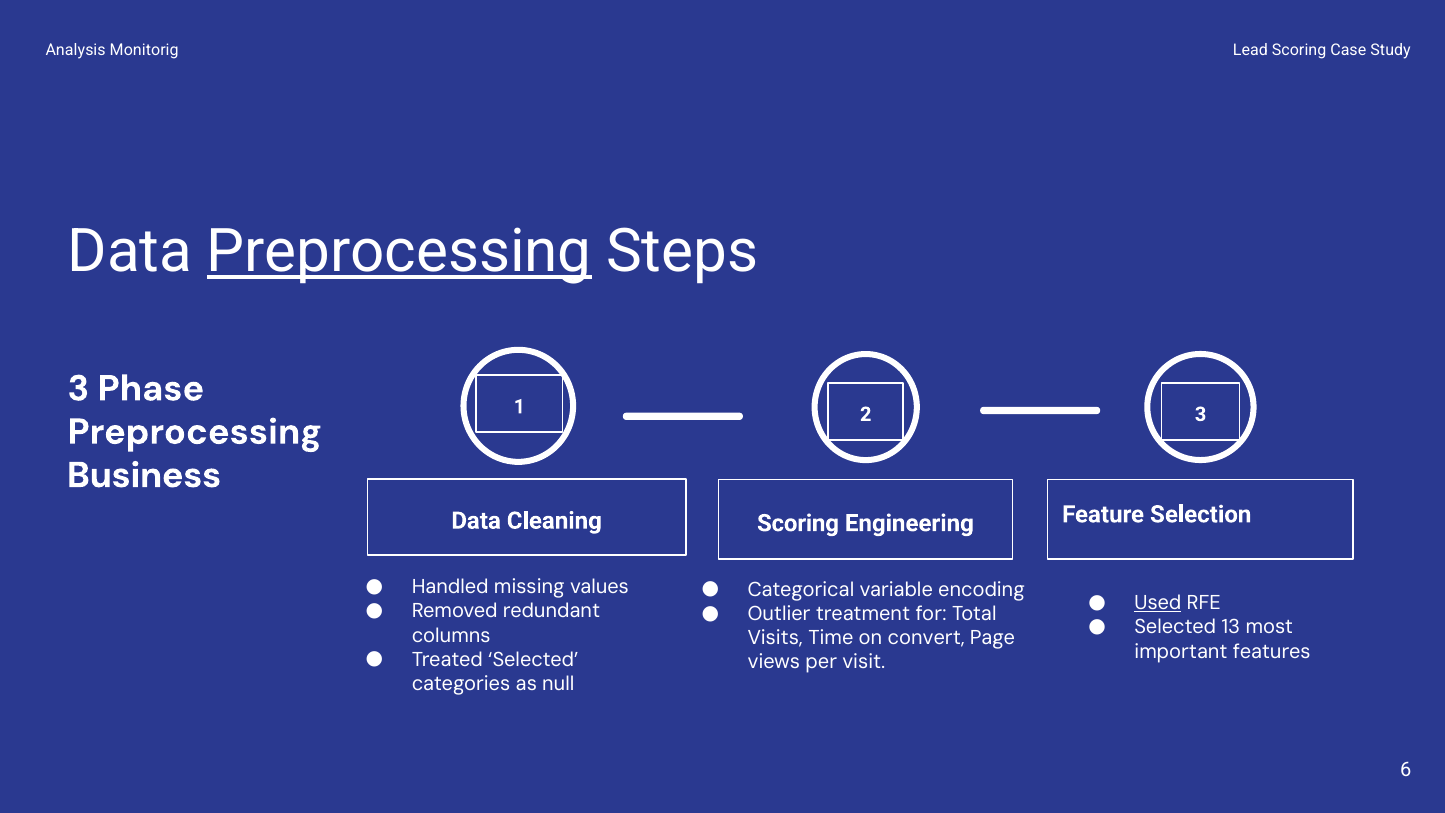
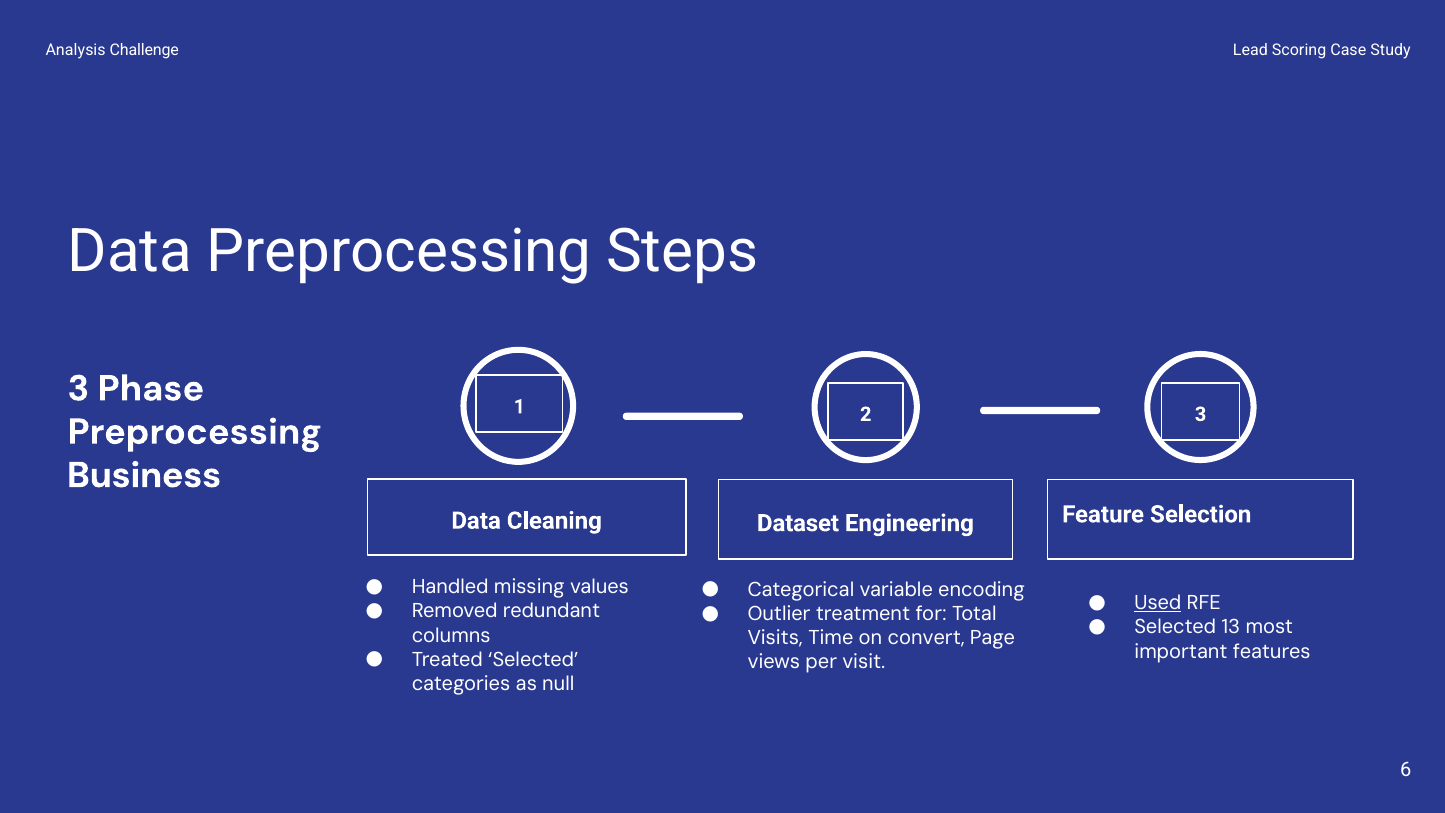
Monitorig: Monitorig -> Challenge (144, 50)
Preprocessing underline: present -> none (399, 251)
Scoring: Scoring -> Dataset (798, 523)
